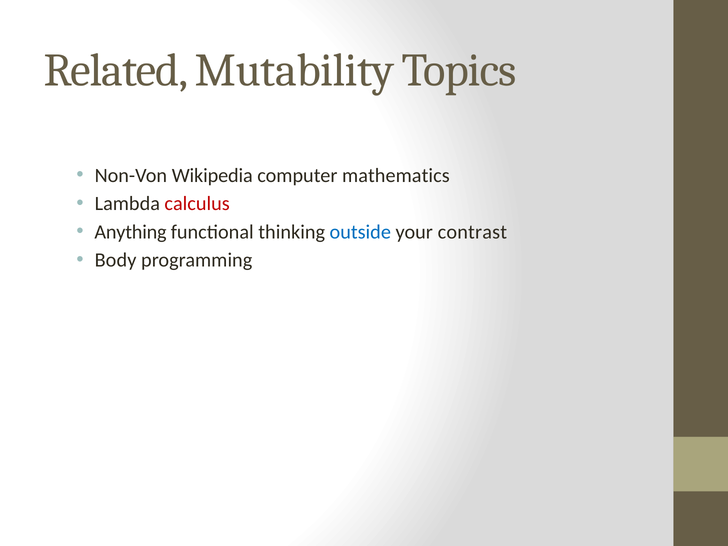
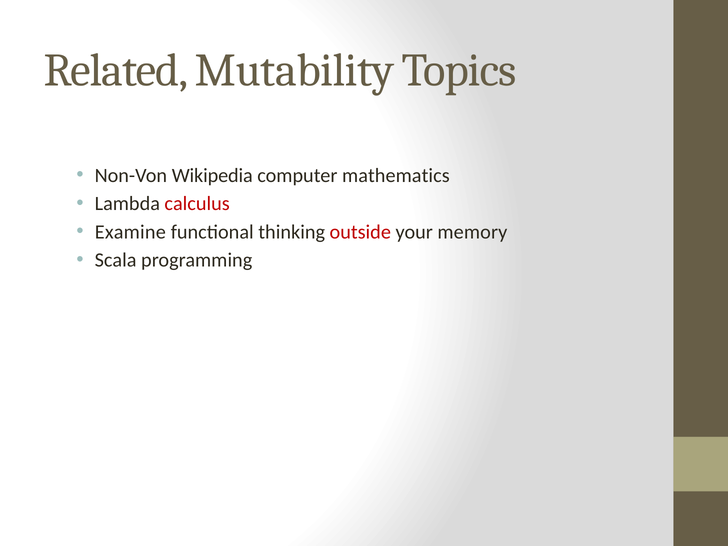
Anything: Anything -> Examine (130, 232)
outside colour: blue -> red (360, 232)
contrast: contrast -> memory (472, 232)
Body: Body -> Scala (116, 260)
